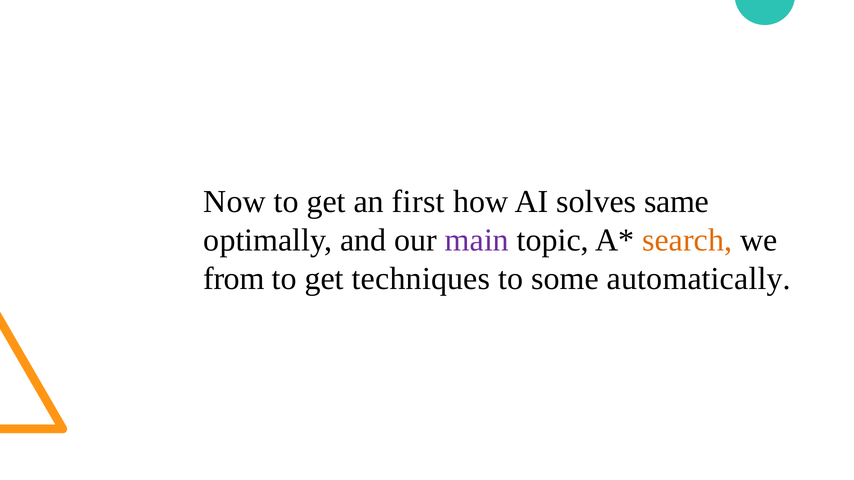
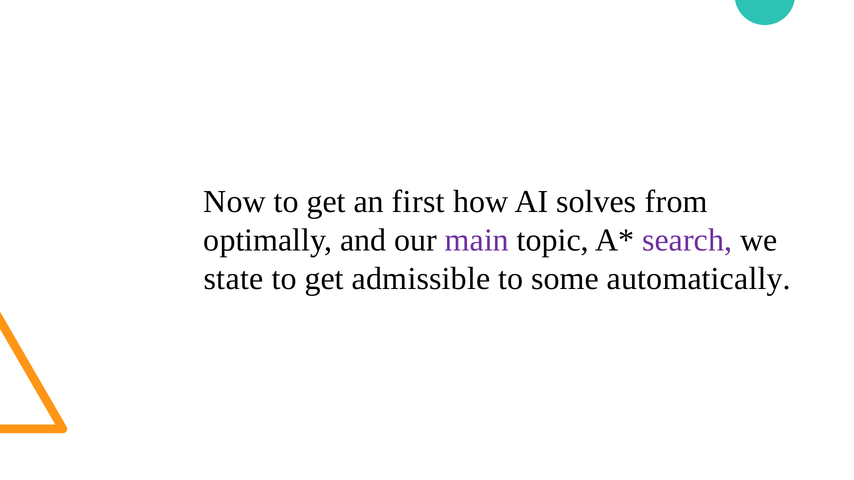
same: same -> from (676, 202)
search colour: orange -> purple (687, 240)
from: from -> state (234, 279)
techniques: techniques -> admissible (421, 279)
